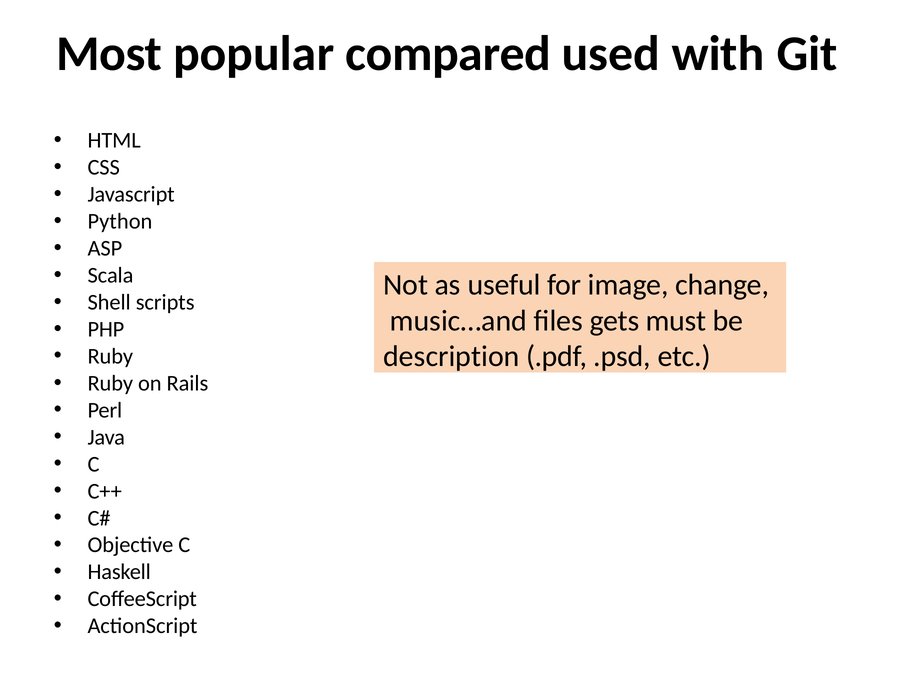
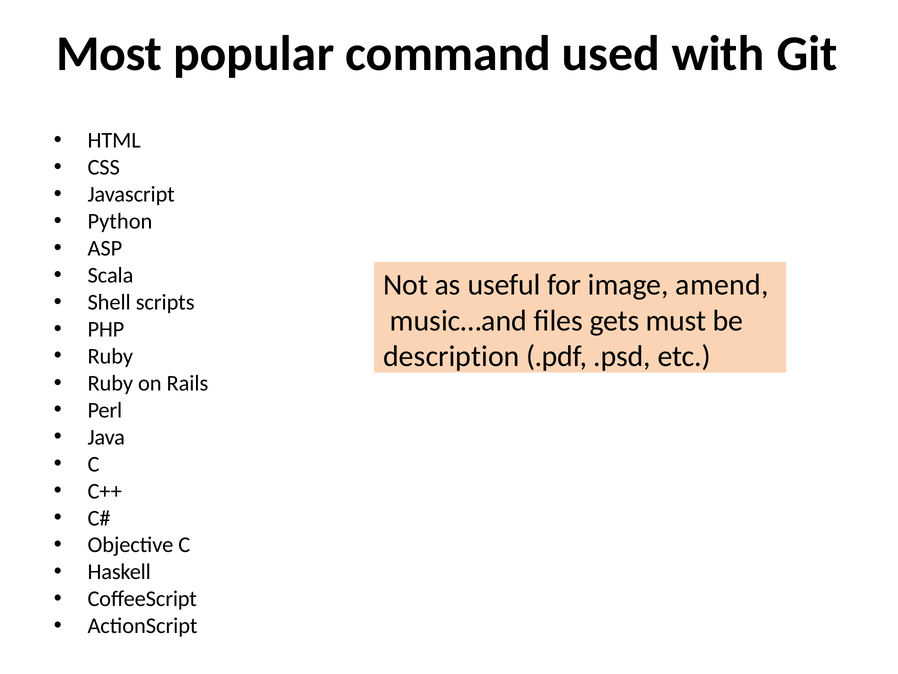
compared: compared -> command (448, 54)
change: change -> amend (722, 284)
